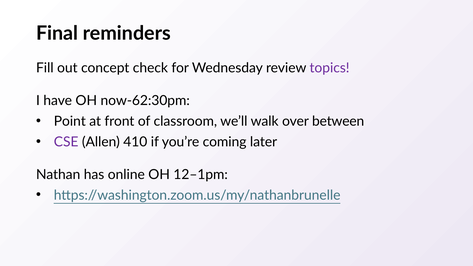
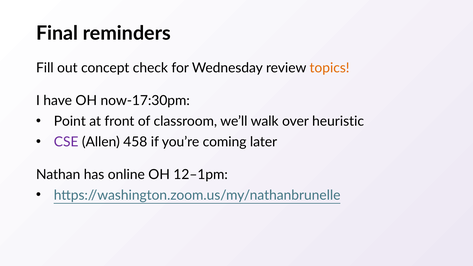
topics colour: purple -> orange (330, 68)
now-62:30pm: now-62:30pm -> now-17:30pm (145, 101)
between: between -> heuristic (338, 121)
410: 410 -> 458 (135, 142)
